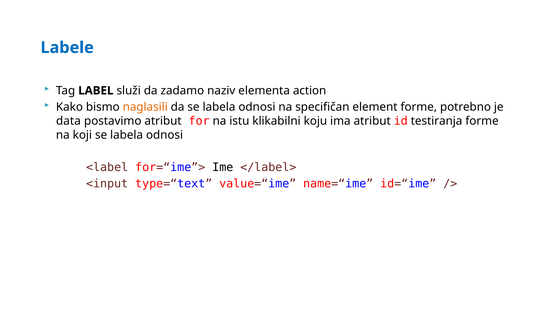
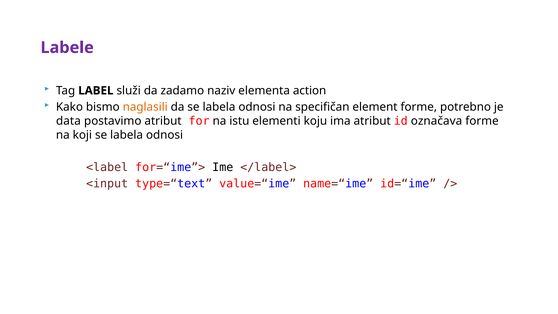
Labele colour: blue -> purple (67, 48)
klikabilni: klikabilni -> elementi (276, 121)
testiranja: testiranja -> označava (437, 121)
